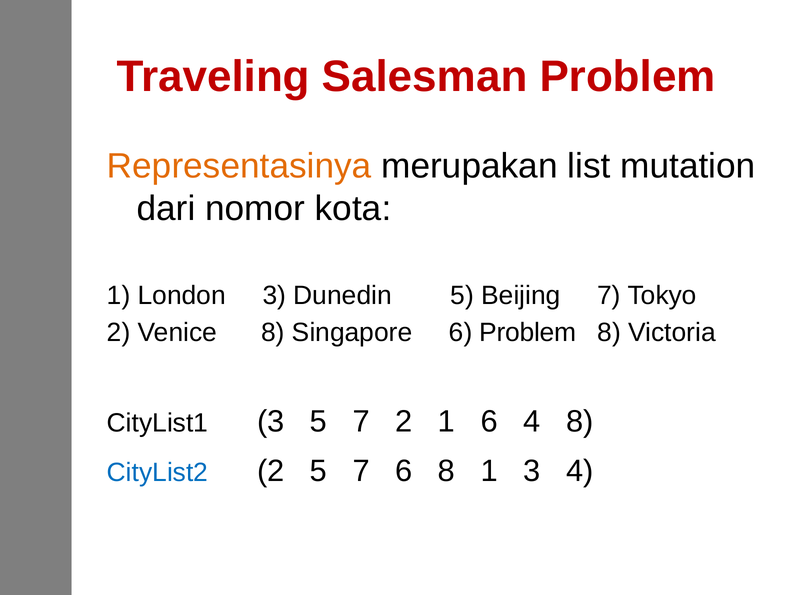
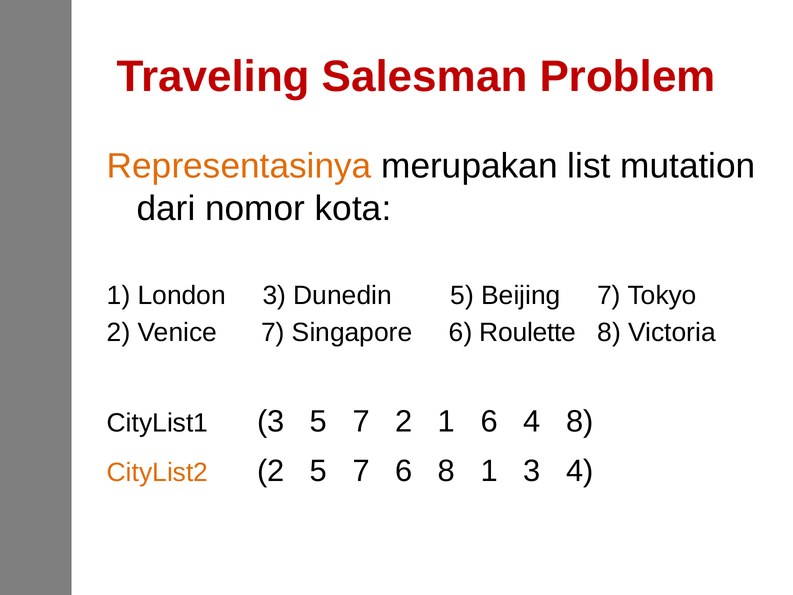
Venice 8: 8 -> 7 (273, 332)
6 Problem: Problem -> Roulette (528, 332)
CityList2 colour: blue -> orange (158, 472)
